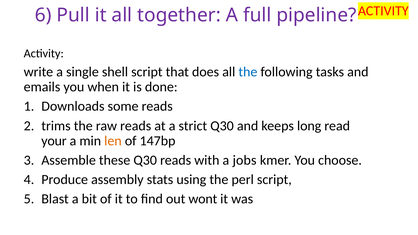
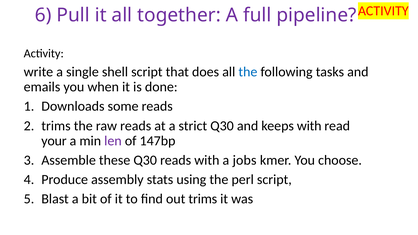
keeps long: long -> with (309, 126)
len colour: orange -> purple (113, 141)
out wont: wont -> trims (203, 199)
